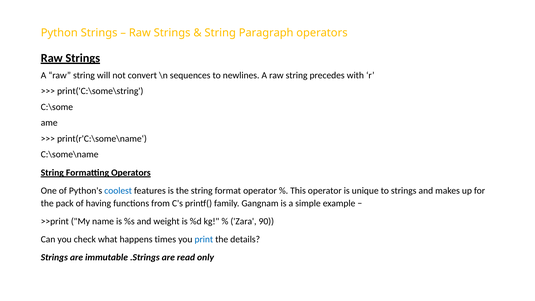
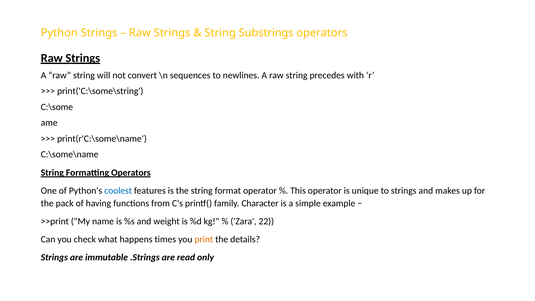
Paragraph: Paragraph -> Substrings (266, 33)
Gangnam: Gangnam -> Character (260, 203)
90: 90 -> 22 (266, 221)
print colour: blue -> orange (204, 239)
